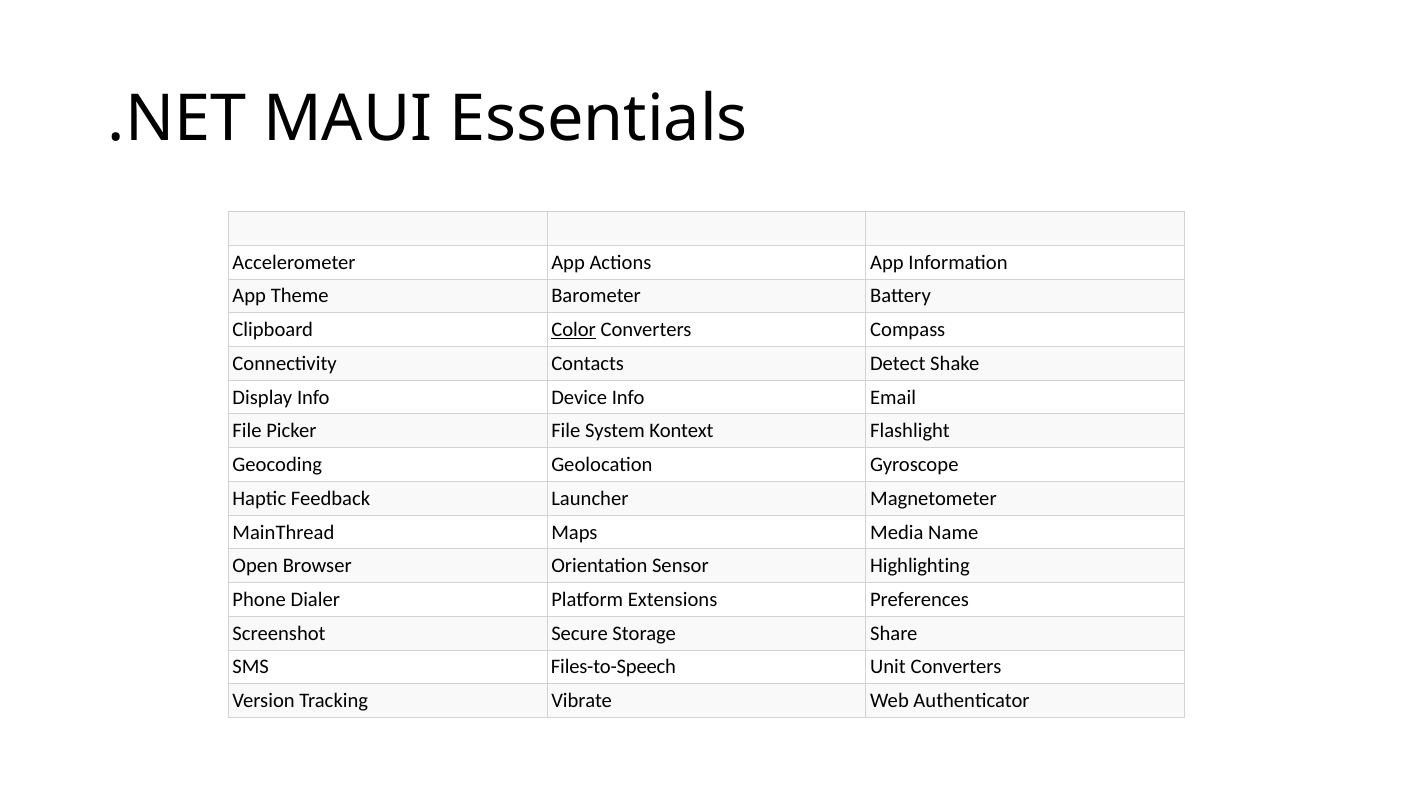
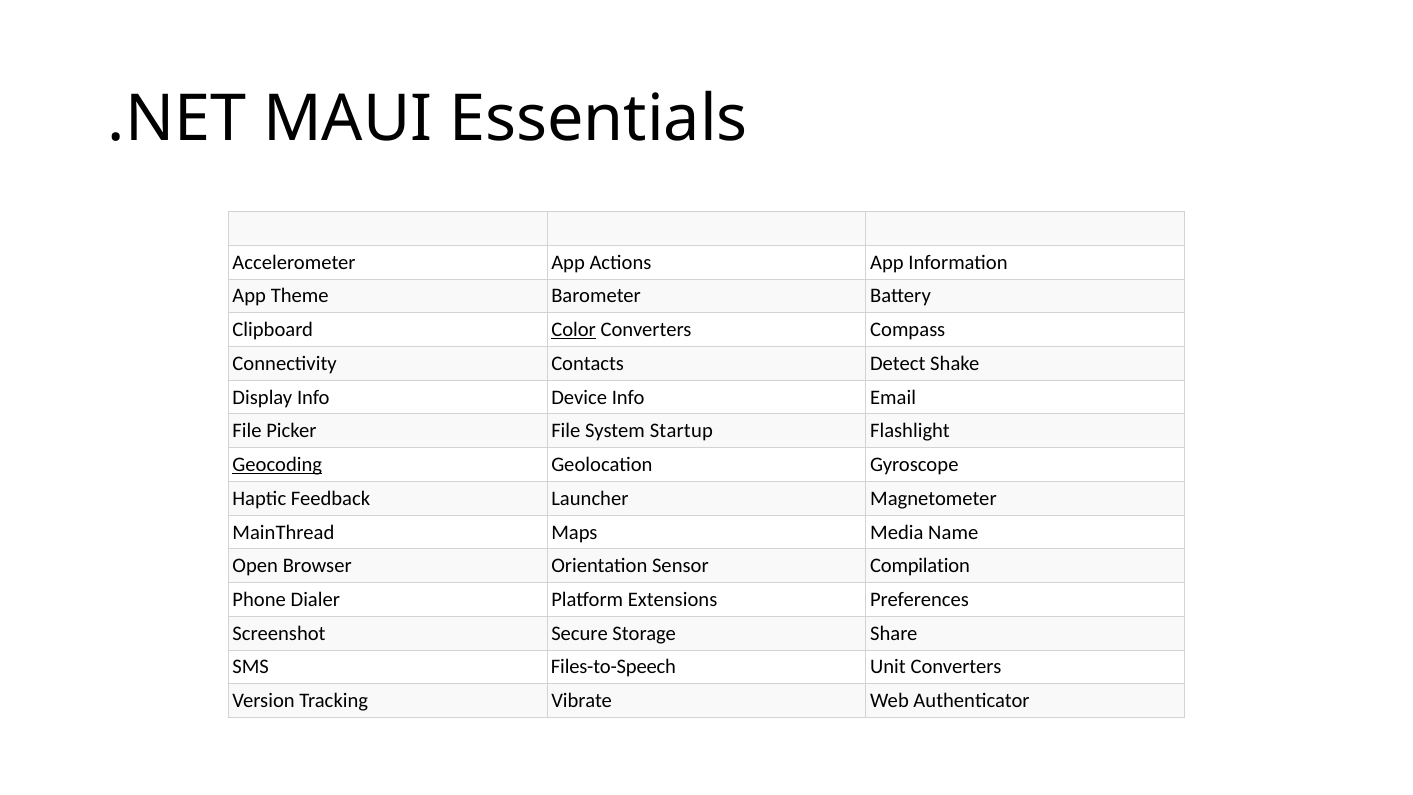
Kontext: Kontext -> Startup (681, 431)
Geocoding underline: none -> present (277, 465)
Highlighting: Highlighting -> Compilation (920, 566)
